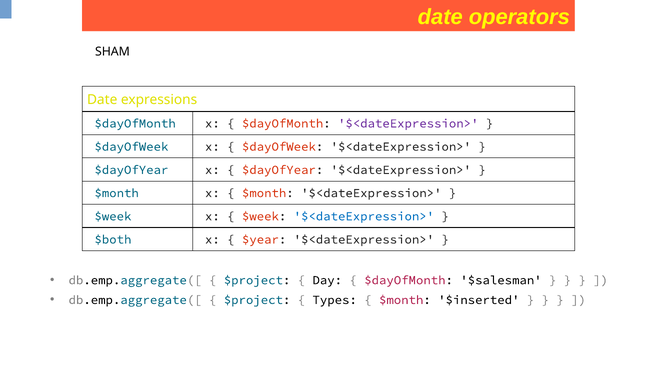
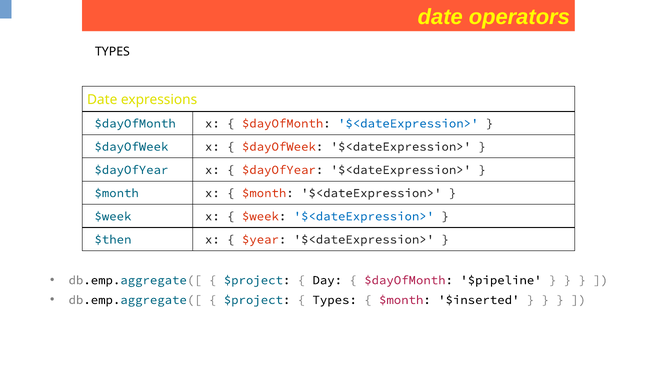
SHAM: SHAM -> TYPES (112, 52)
$<dateExpression> colour: purple -> blue (408, 123)
$both: $both -> $then (113, 239)
$salesman: $salesman -> $pipeline (501, 280)
